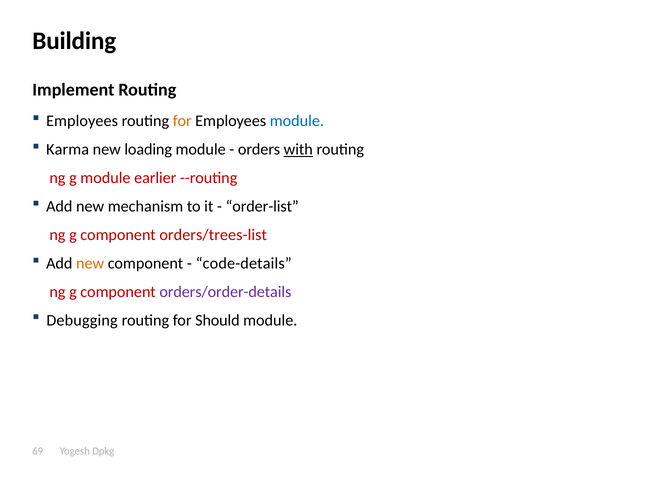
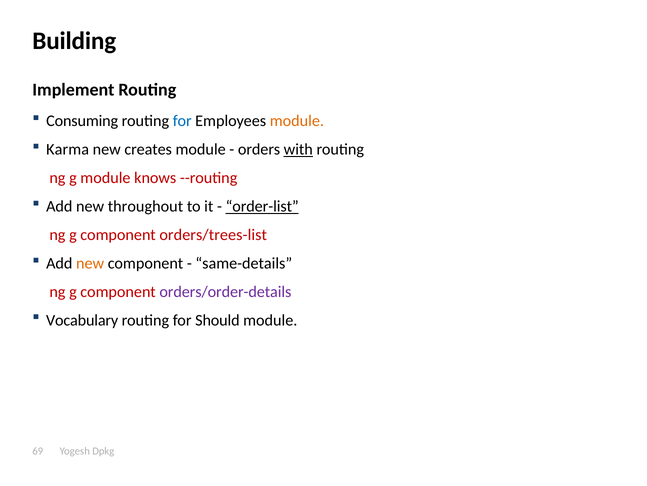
Employees: Employees -> Consuming (82, 121)
for colour: orange -> blue (182, 121)
module colour: blue -> orange (297, 121)
loading: loading -> creates (148, 149)
earlier: earlier -> knows (155, 178)
mechanism: mechanism -> throughout (145, 206)
order-list underline: none -> present (262, 206)
code-details: code-details -> same-details (244, 263)
Debugging: Debugging -> Vocabulary (82, 320)
